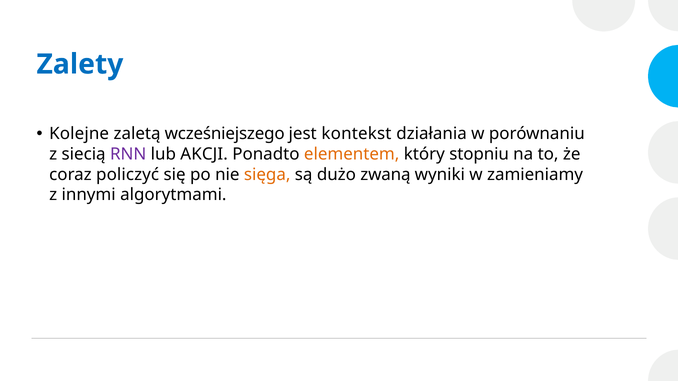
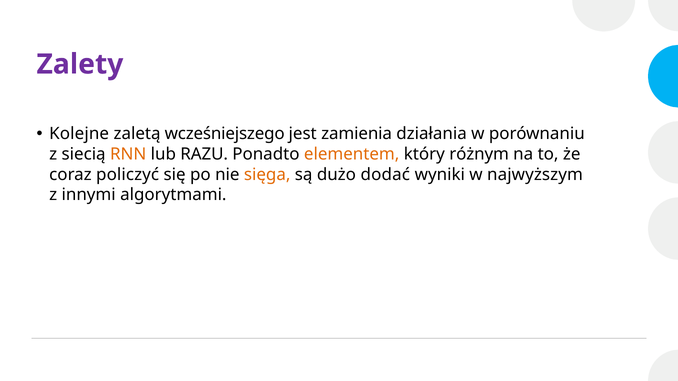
Zalety colour: blue -> purple (80, 64)
kontekst: kontekst -> zamienia (357, 134)
RNN colour: purple -> orange (128, 154)
AKCJI: AKCJI -> RAZU (204, 154)
stopniu: stopniu -> różnym (479, 154)
zwaną: zwaną -> dodać (385, 175)
zamieniamy: zamieniamy -> najwyższym (535, 175)
